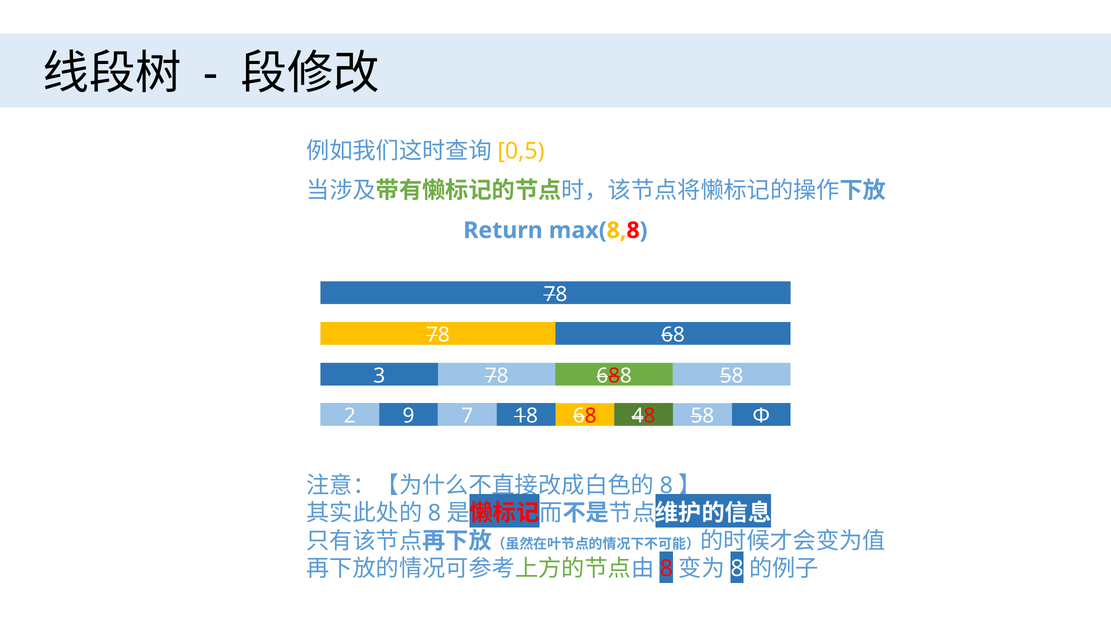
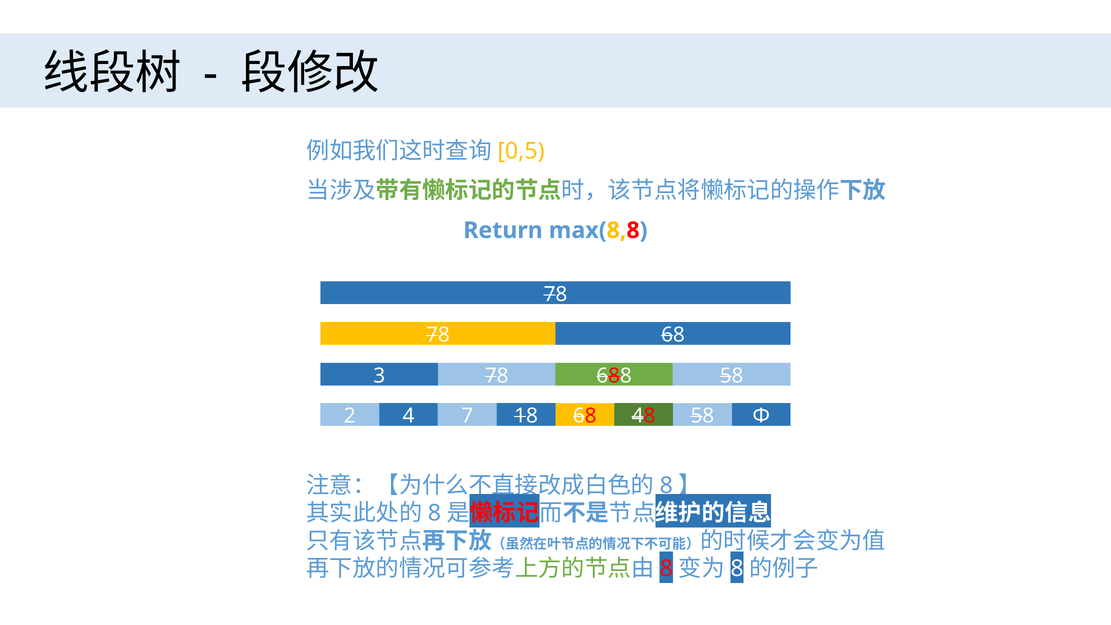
9: 9 -> 4 (409, 416)
